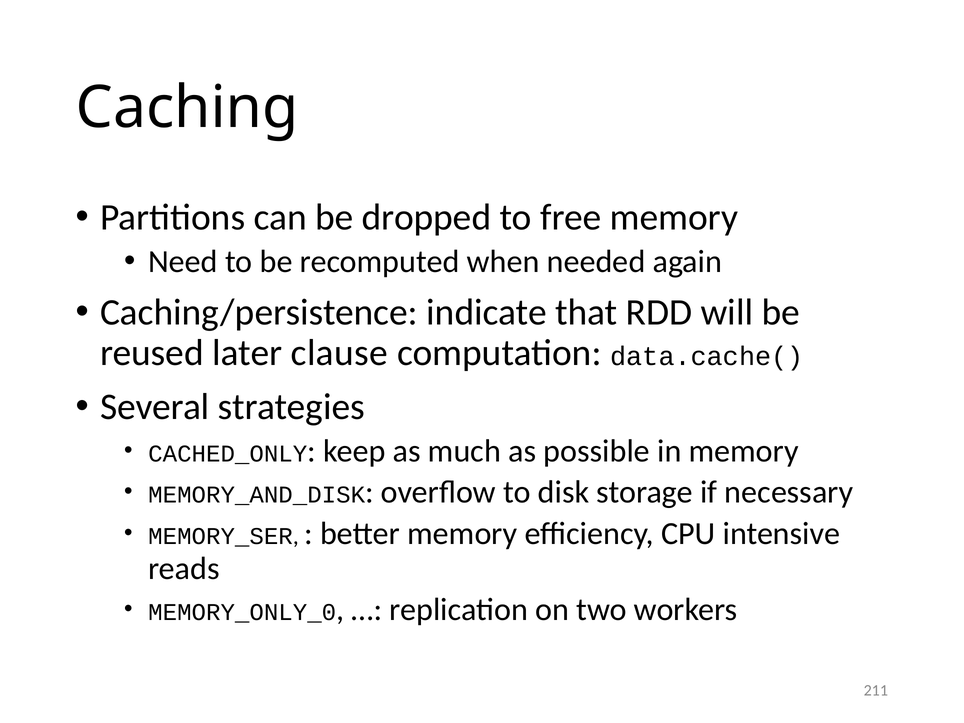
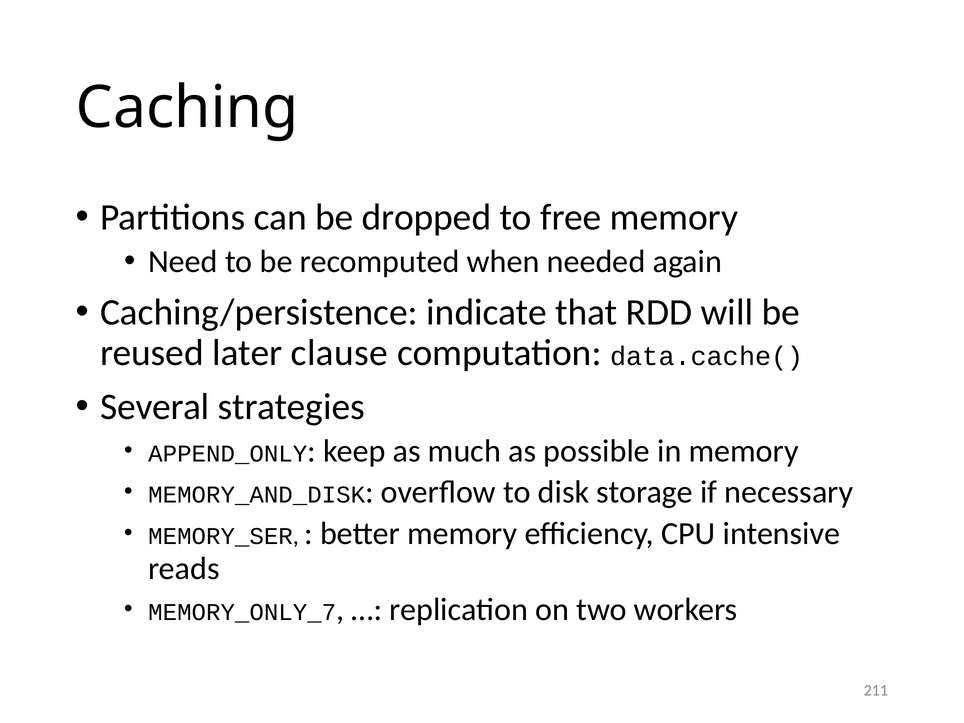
CACHED_ONLY: CACHED_ONLY -> APPEND_ONLY (228, 454)
MEMORY_ONLY_0: MEMORY_ONLY_0 -> MEMORY_ONLY_7 (242, 612)
